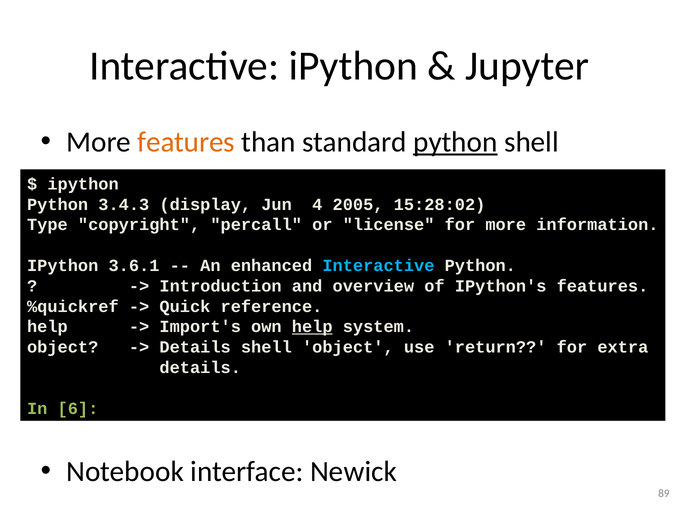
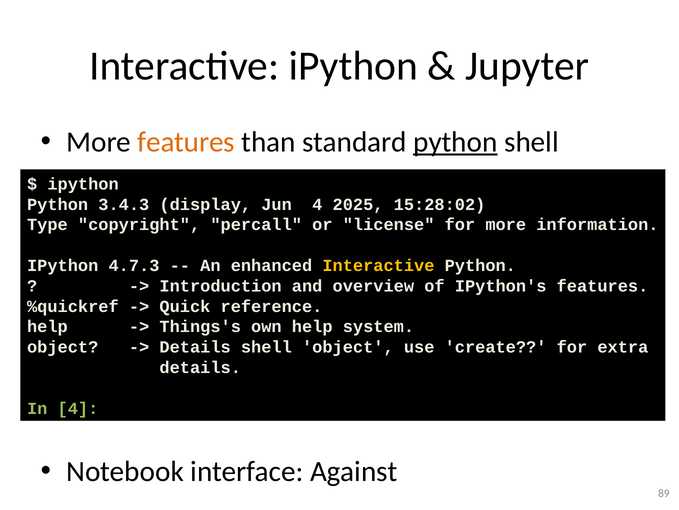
2005: 2005 -> 2025 (358, 204)
3.6.1: 3.6.1 -> 4.7.3 (134, 265)
Interactive colour: light blue -> yellow (378, 265)
Import's: Import's -> Things's (200, 326)
help underline: present -> none (312, 326)
return: return -> create (496, 347)
In 6: 6 -> 4 (78, 408)
Newick: Newick -> Against (354, 471)
